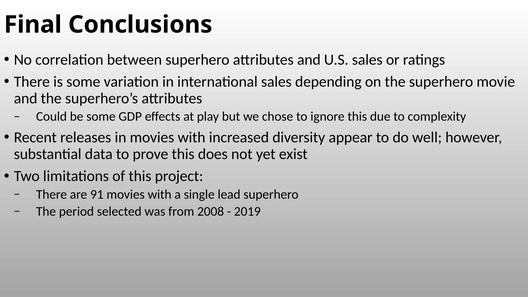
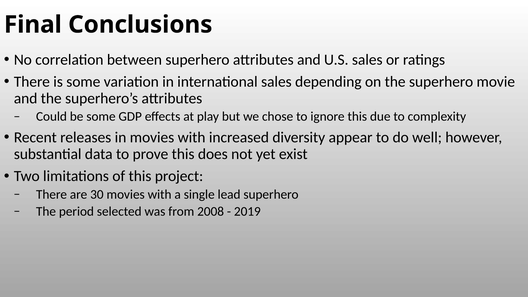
91: 91 -> 30 (97, 194)
